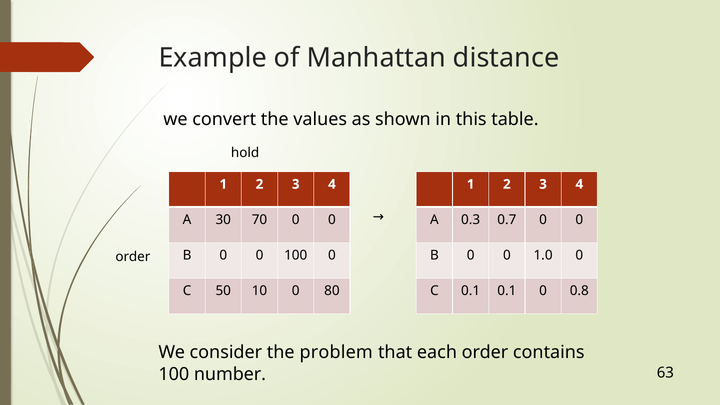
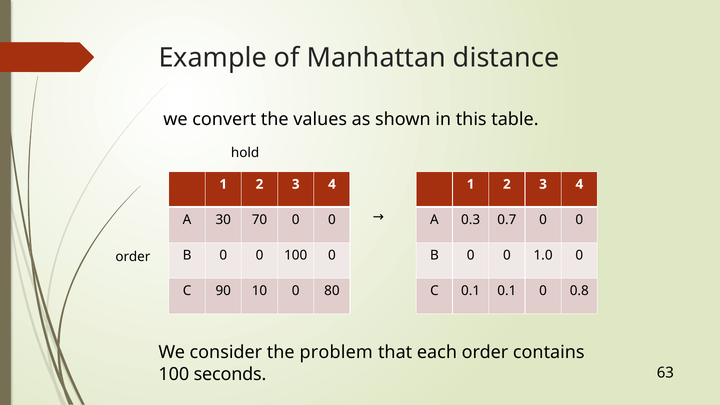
50: 50 -> 90 (223, 291)
number: number -> seconds (230, 374)
